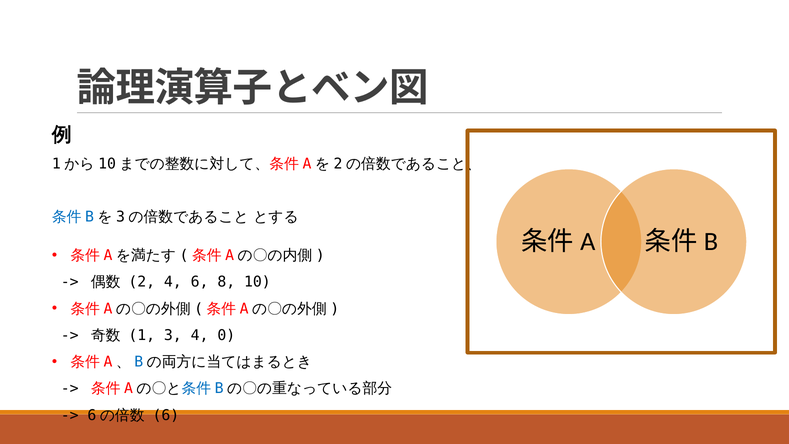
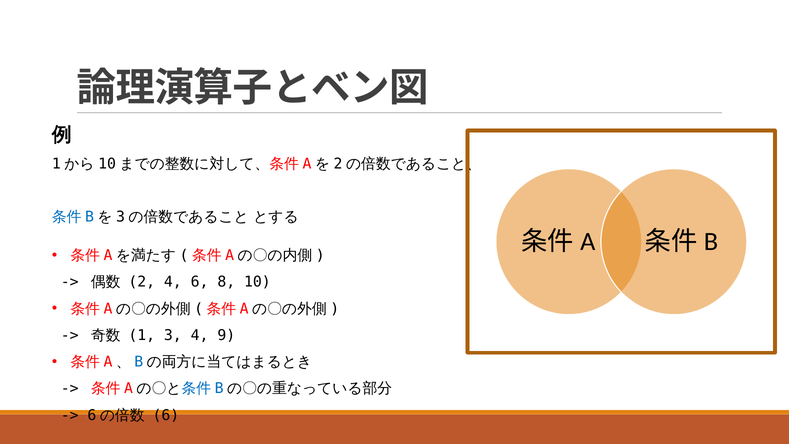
0: 0 -> 9 (226, 335)
